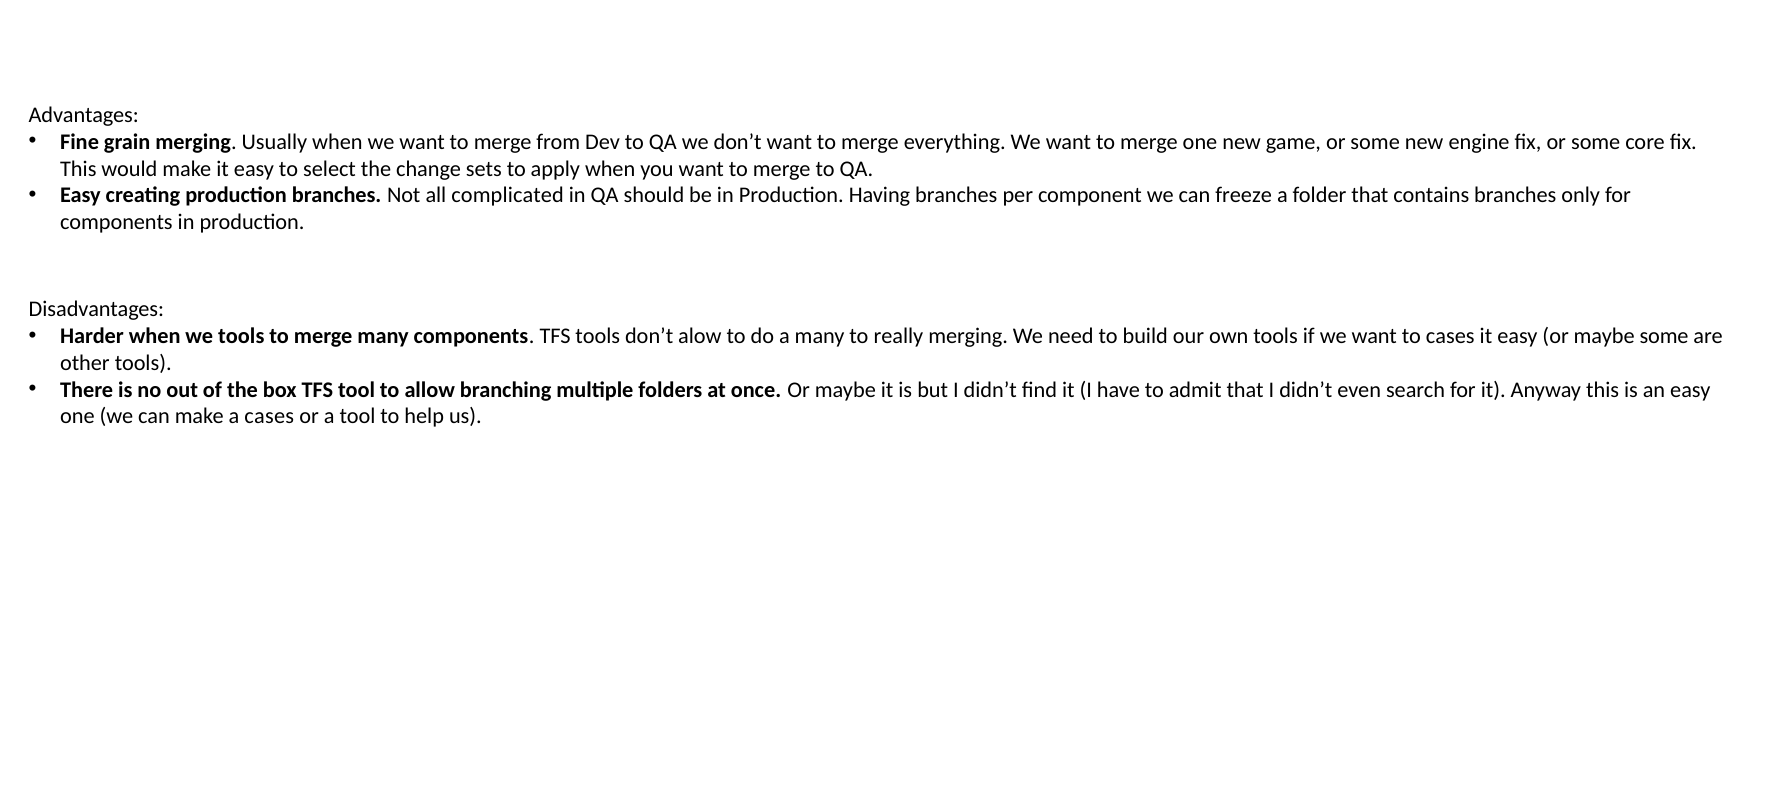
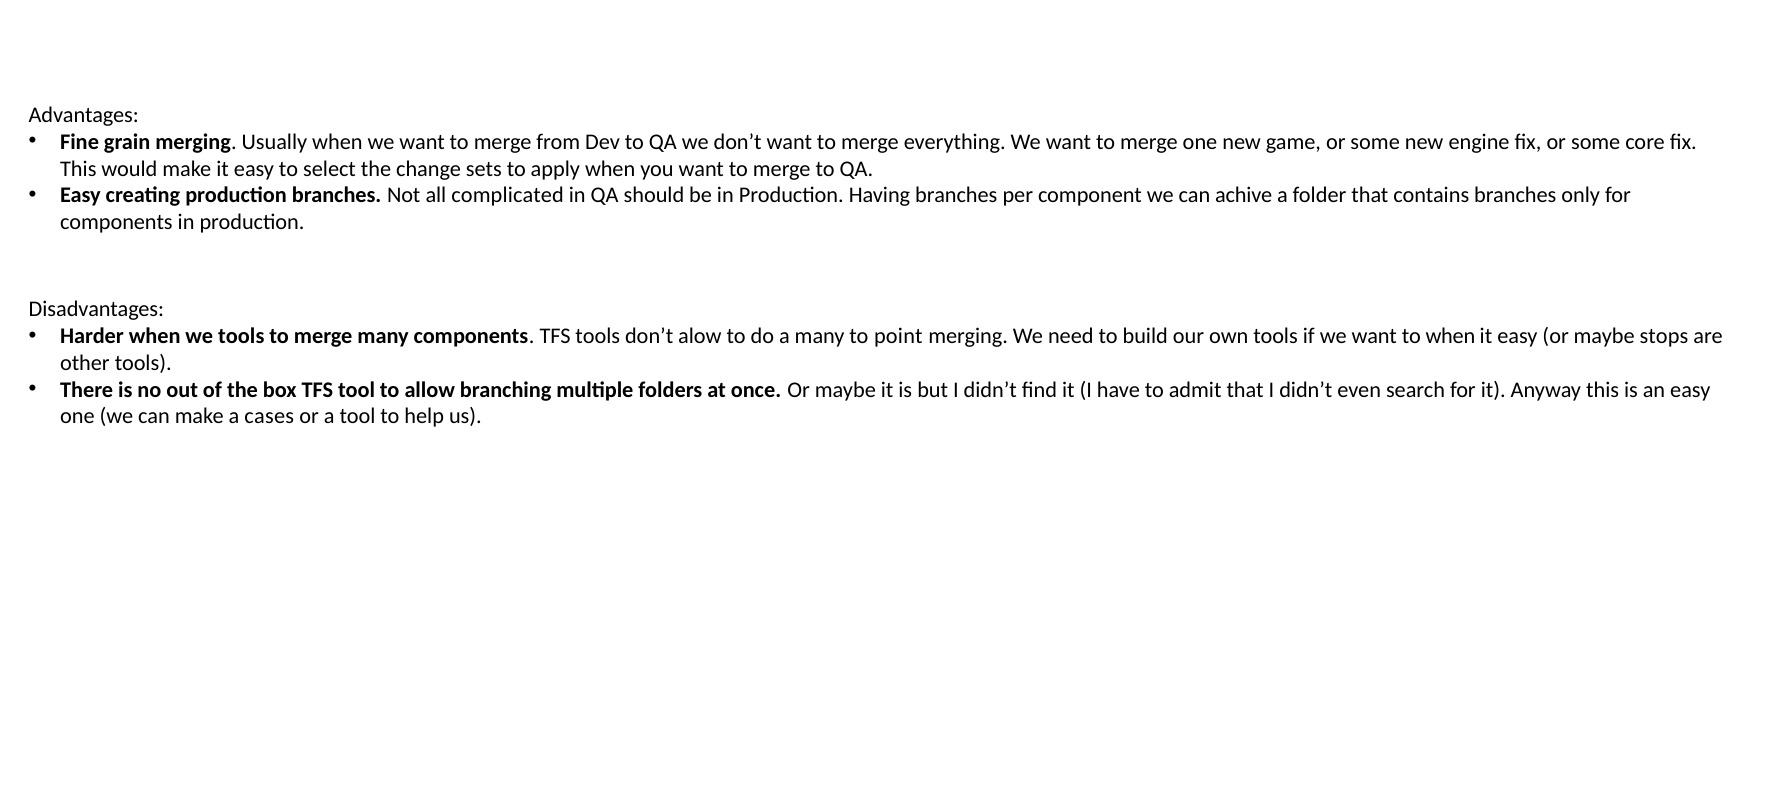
freeze: freeze -> achive (1244, 196)
really: really -> point (898, 336)
to cases: cases -> when (1450, 336)
maybe some: some -> stops (1664, 336)
